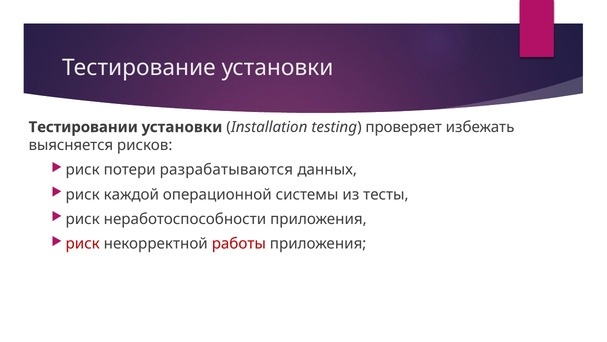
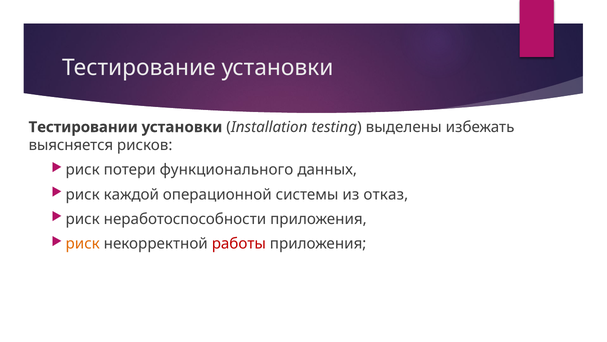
проверяет: проверяет -> выделены (404, 127)
разрабатываются: разрабатываются -> функционального (226, 170)
тесты: тесты -> отказ (386, 194)
риск colour: red -> orange (83, 243)
